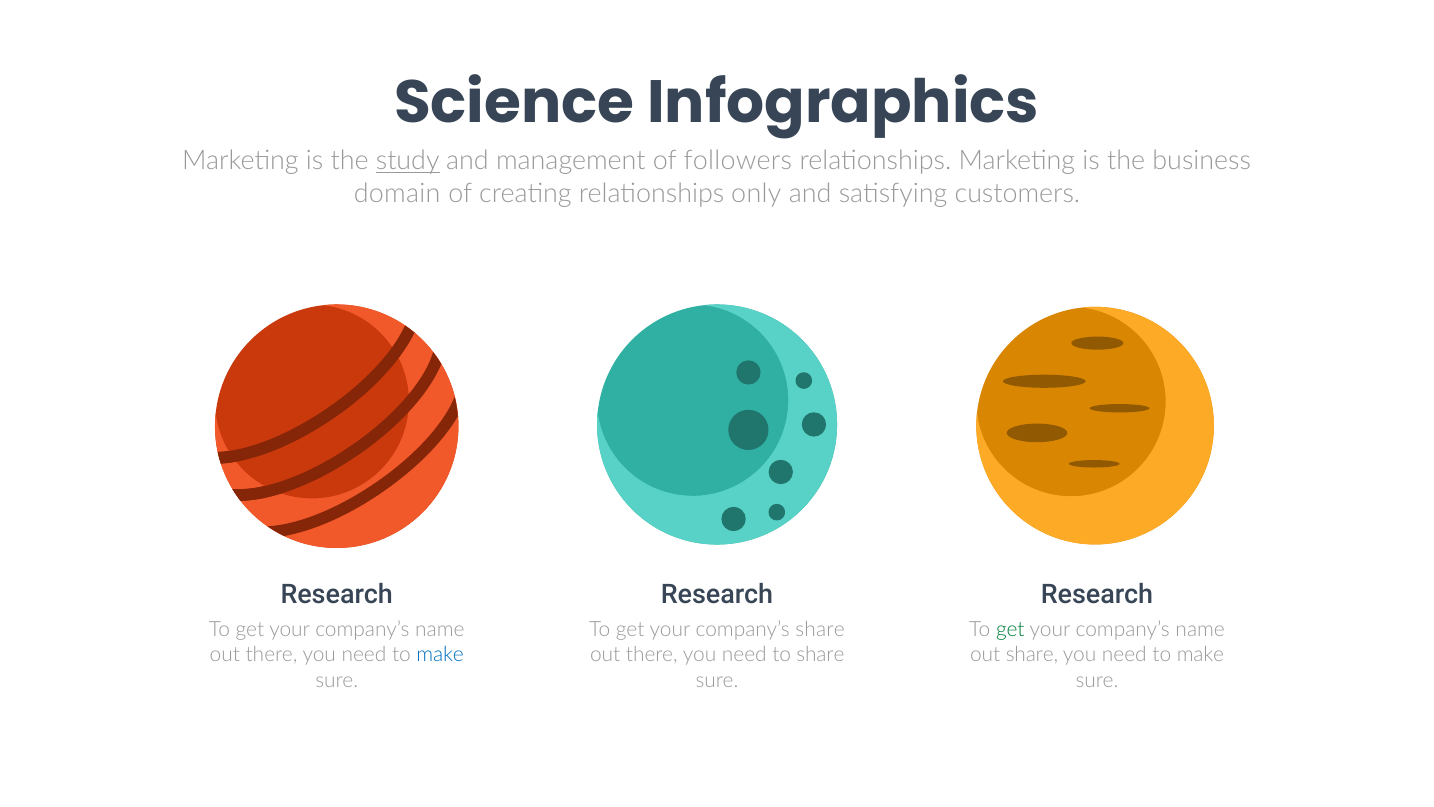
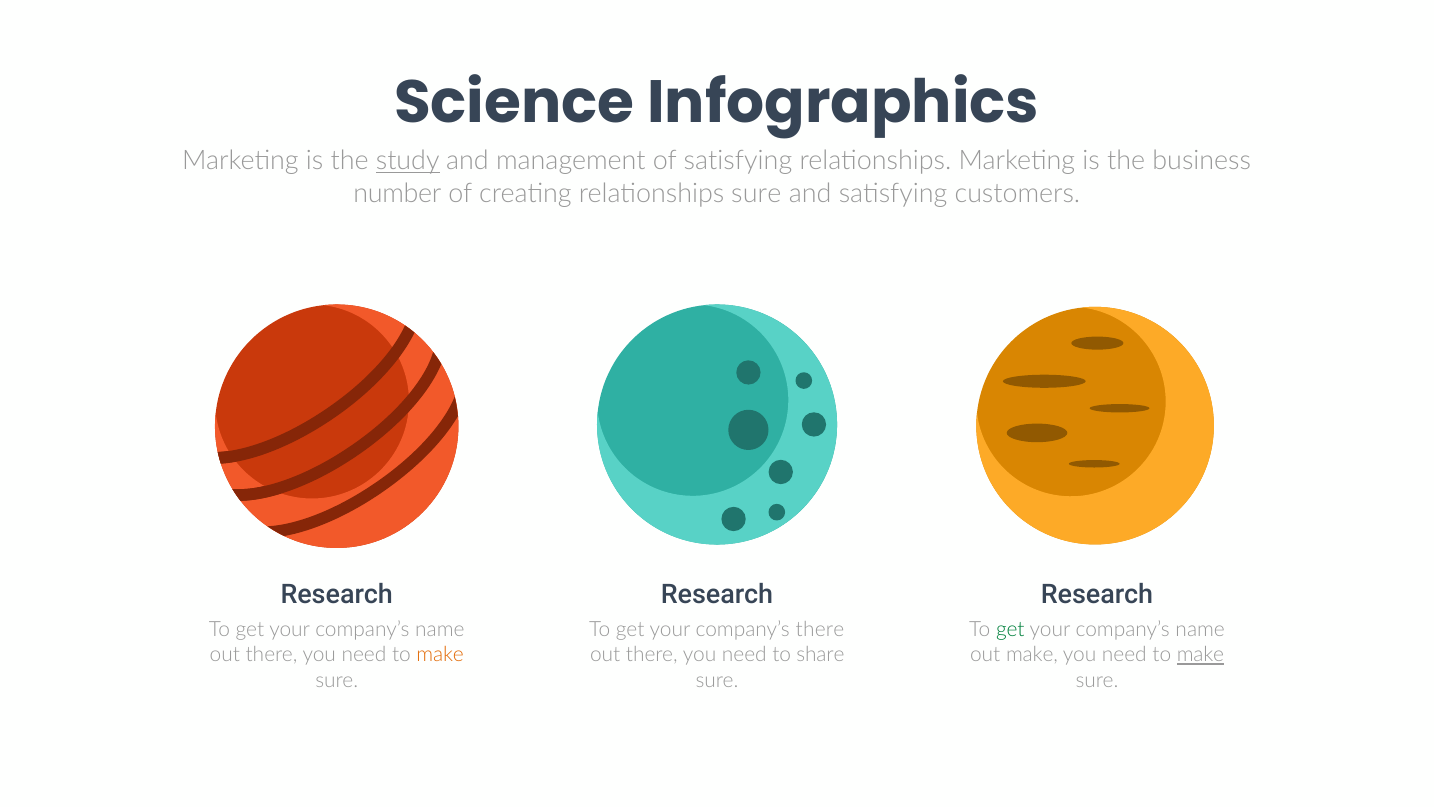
of followers: followers -> satisfying (738, 161)
domain: domain -> number (397, 193)
relationships only: only -> sure (756, 193)
company’s share: share -> there (820, 630)
make colour: blue -> orange (440, 655)
out share: share -> make (1032, 655)
make underline: none -> present (1200, 655)
